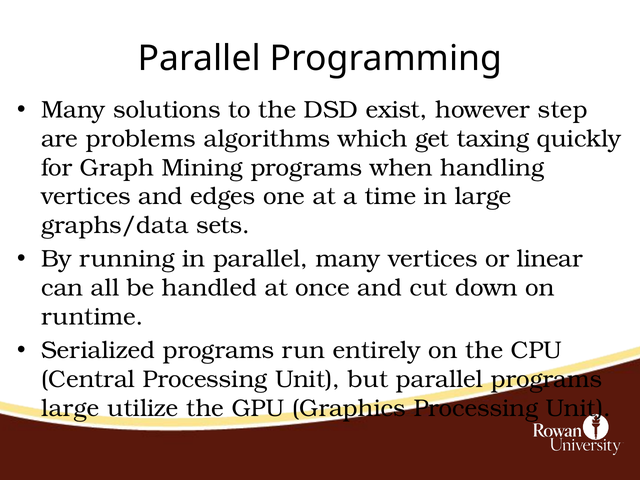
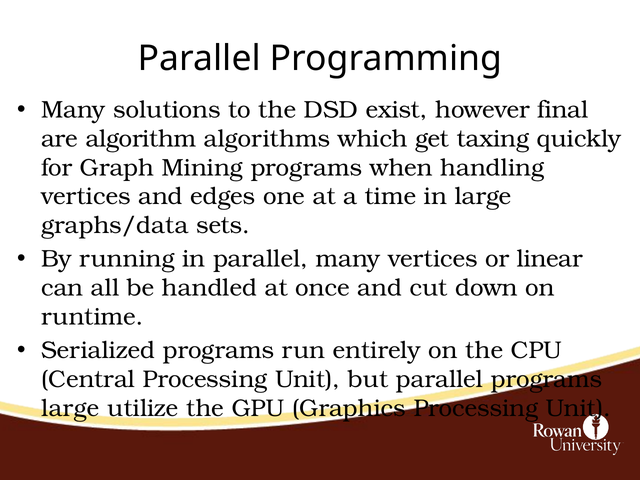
step: step -> final (563, 110)
problems: problems -> algorithm (141, 139)
